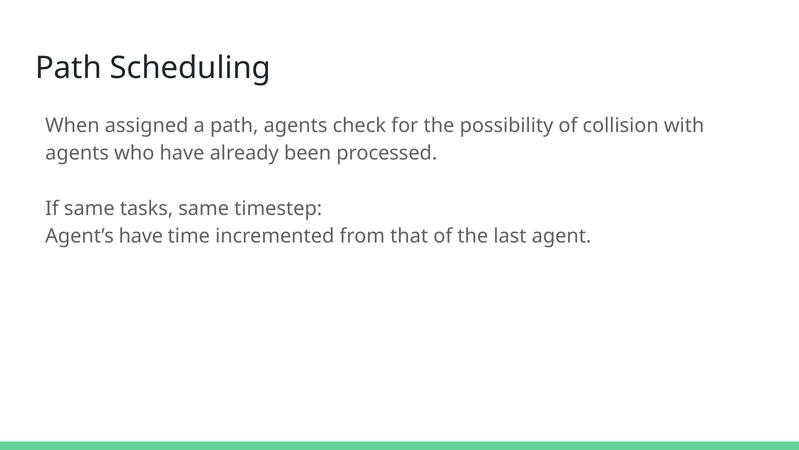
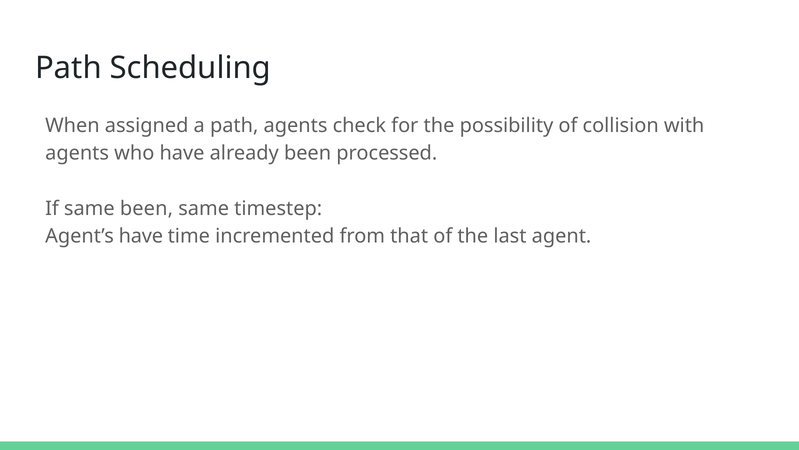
same tasks: tasks -> been (146, 208)
